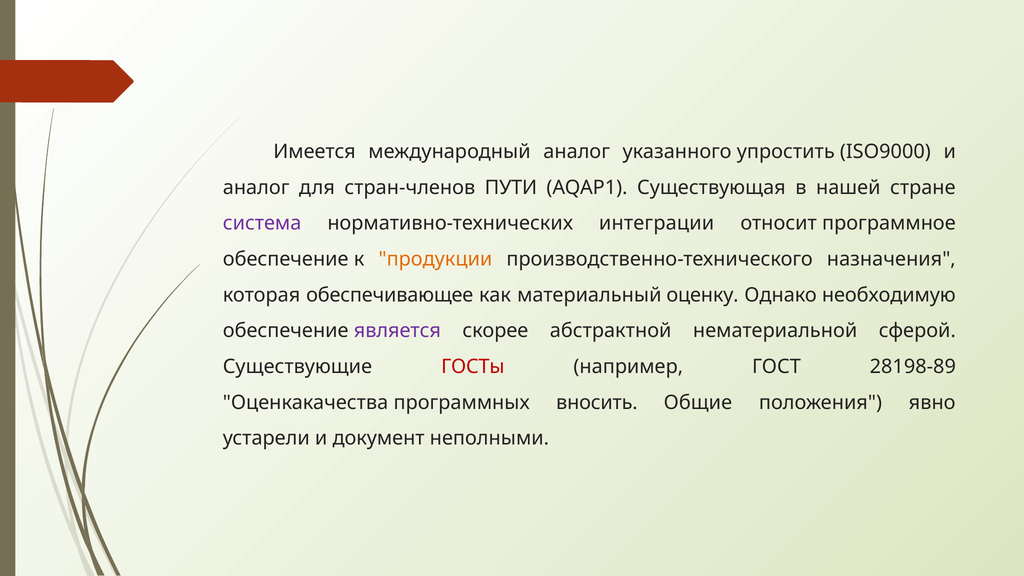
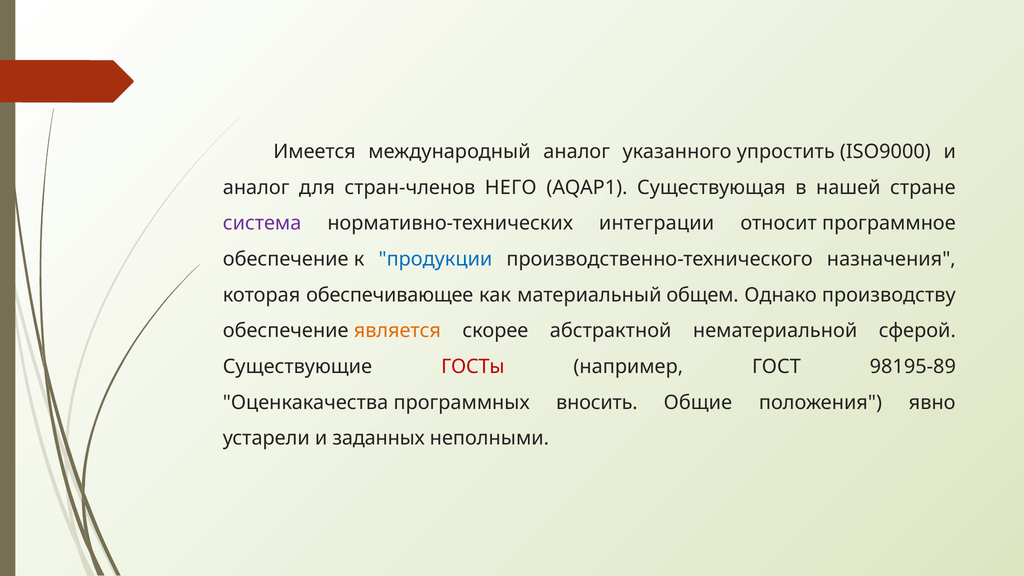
ПУТИ: ПУТИ -> НЕГО (511, 187)
продукции colour: orange -> blue (435, 259)
оценку: оценку -> общем (702, 295)
необходимую: необходимую -> производству (889, 295)
является colour: purple -> orange (397, 331)
28198-89: 28198-89 -> 98195-89 (913, 367)
документ: документ -> заданных (379, 438)
